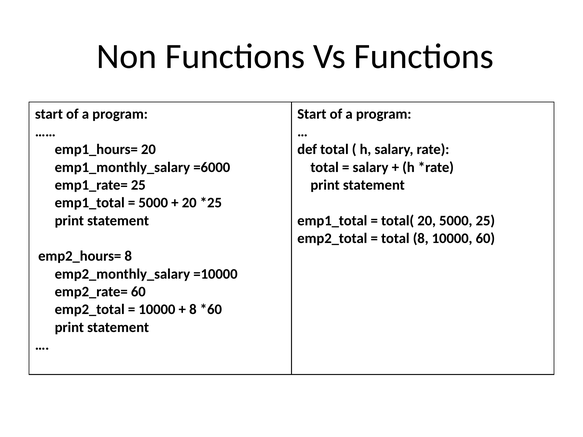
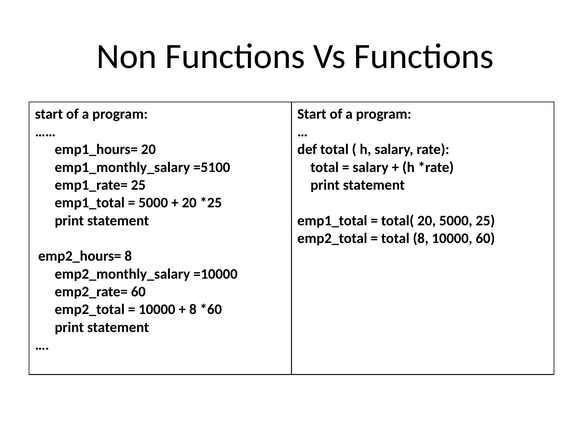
=6000: =6000 -> =5100 (212, 167)
